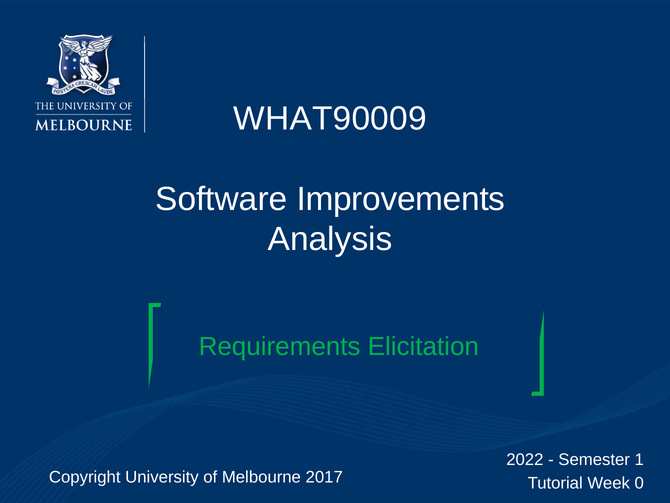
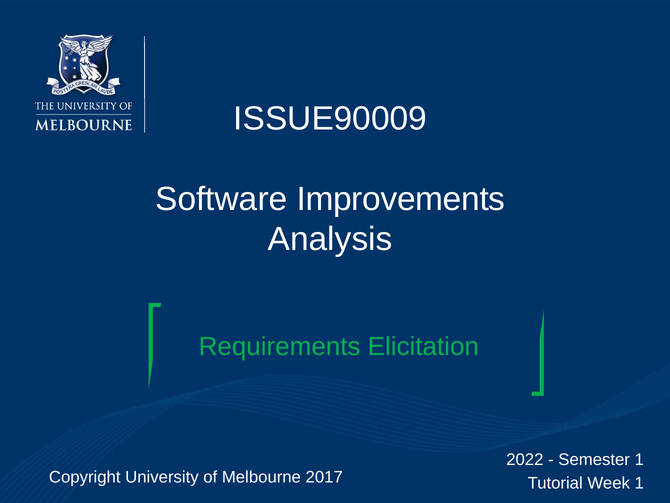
WHAT90009: WHAT90009 -> ISSUE90009 (330, 118)
Week 0: 0 -> 1 (639, 483)
